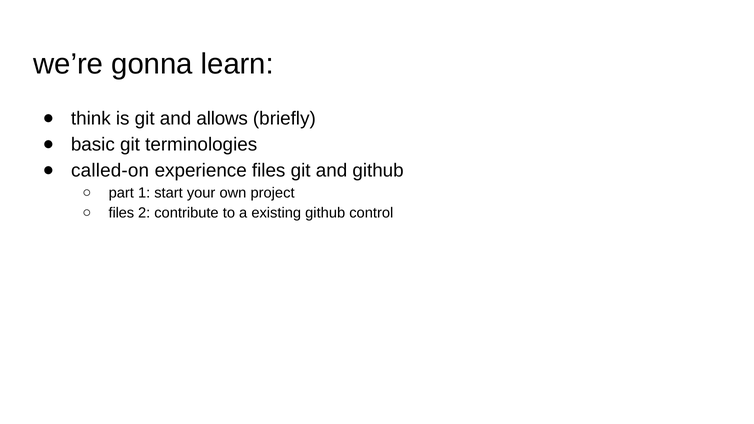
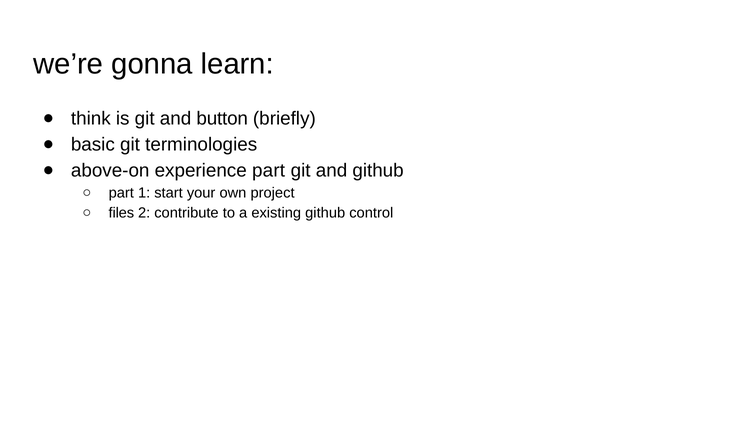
allows: allows -> button (222, 119)
called-on: called-on -> above-on (110, 171)
experience files: files -> part (269, 171)
